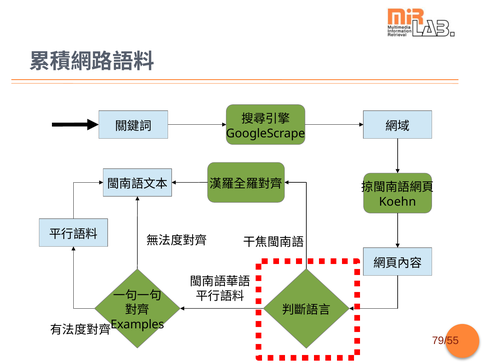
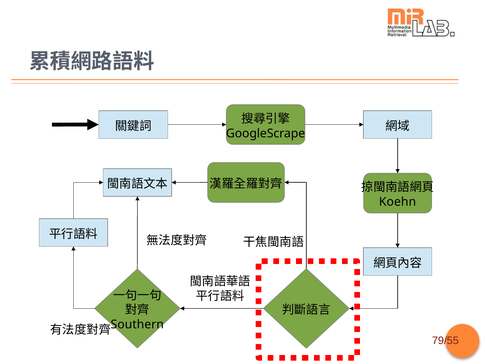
Examples: Examples -> Southern (137, 324)
